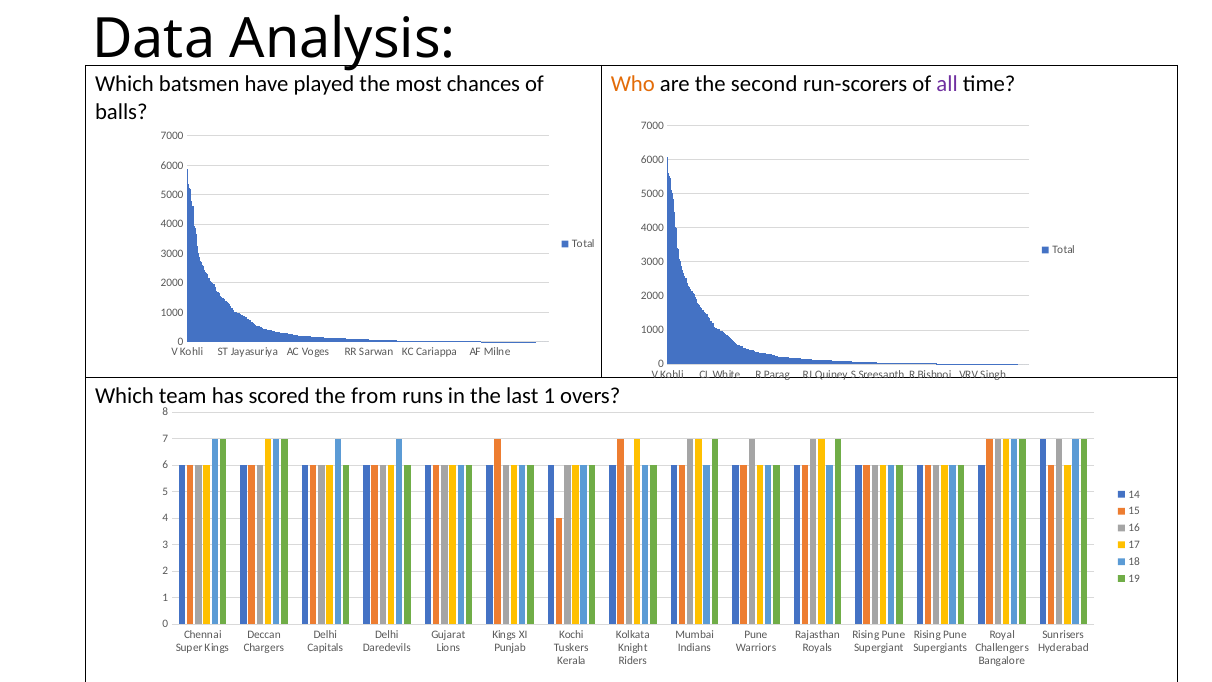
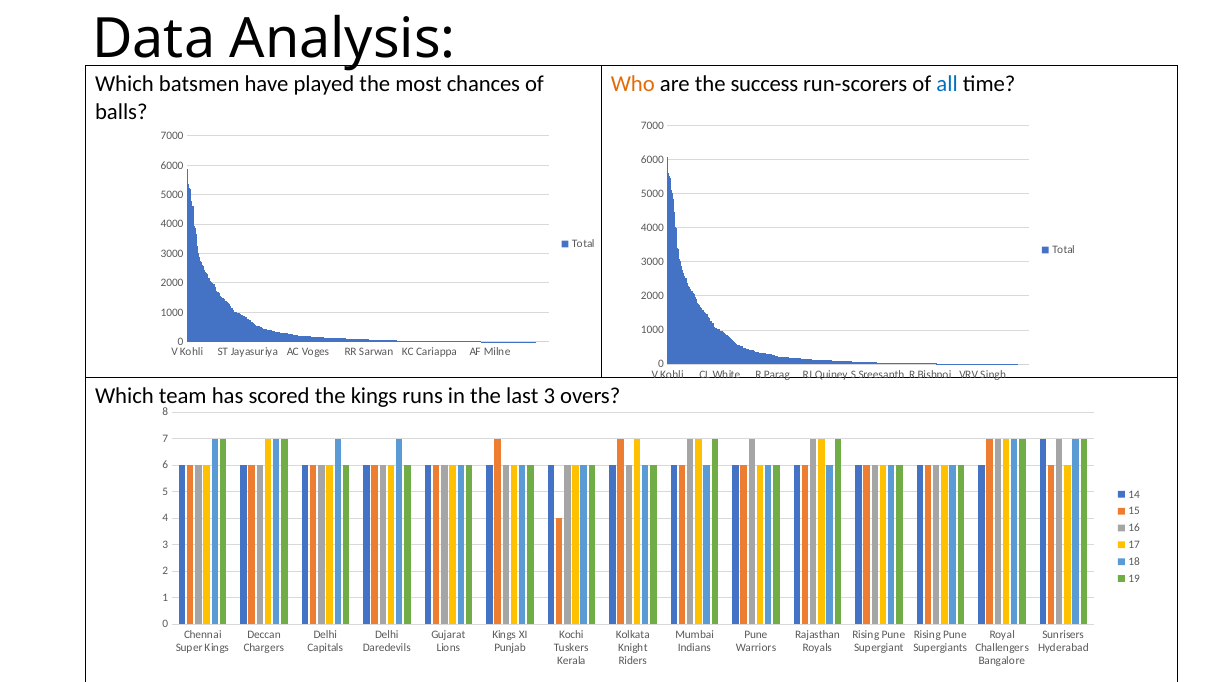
second: second -> success (764, 84)
all colour: purple -> blue (947, 84)
the from: from -> kings (374, 396)
last 1: 1 -> 3 (549, 396)
